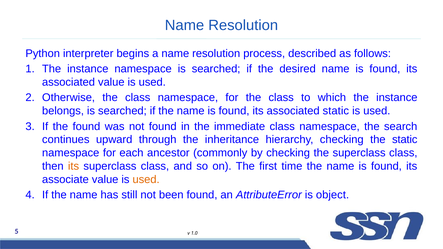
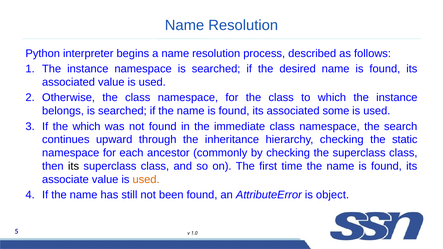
associated static: static -> some (336, 111)
the found: found -> which (87, 126)
its colour: orange -> black (74, 166)
